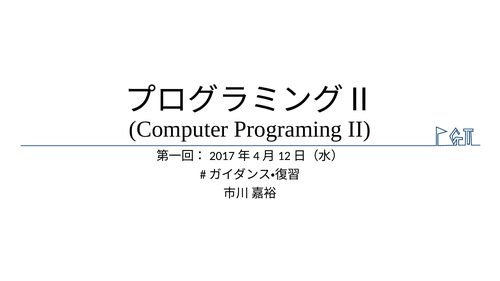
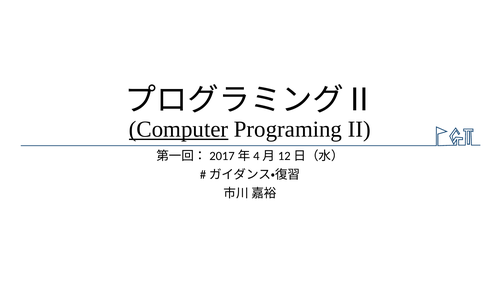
Computer underline: none -> present (179, 130)
